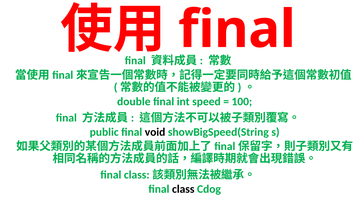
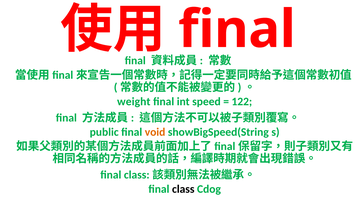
double: double -> weight (134, 102)
100: 100 -> 122 (242, 102)
void colour: black -> orange (155, 132)
